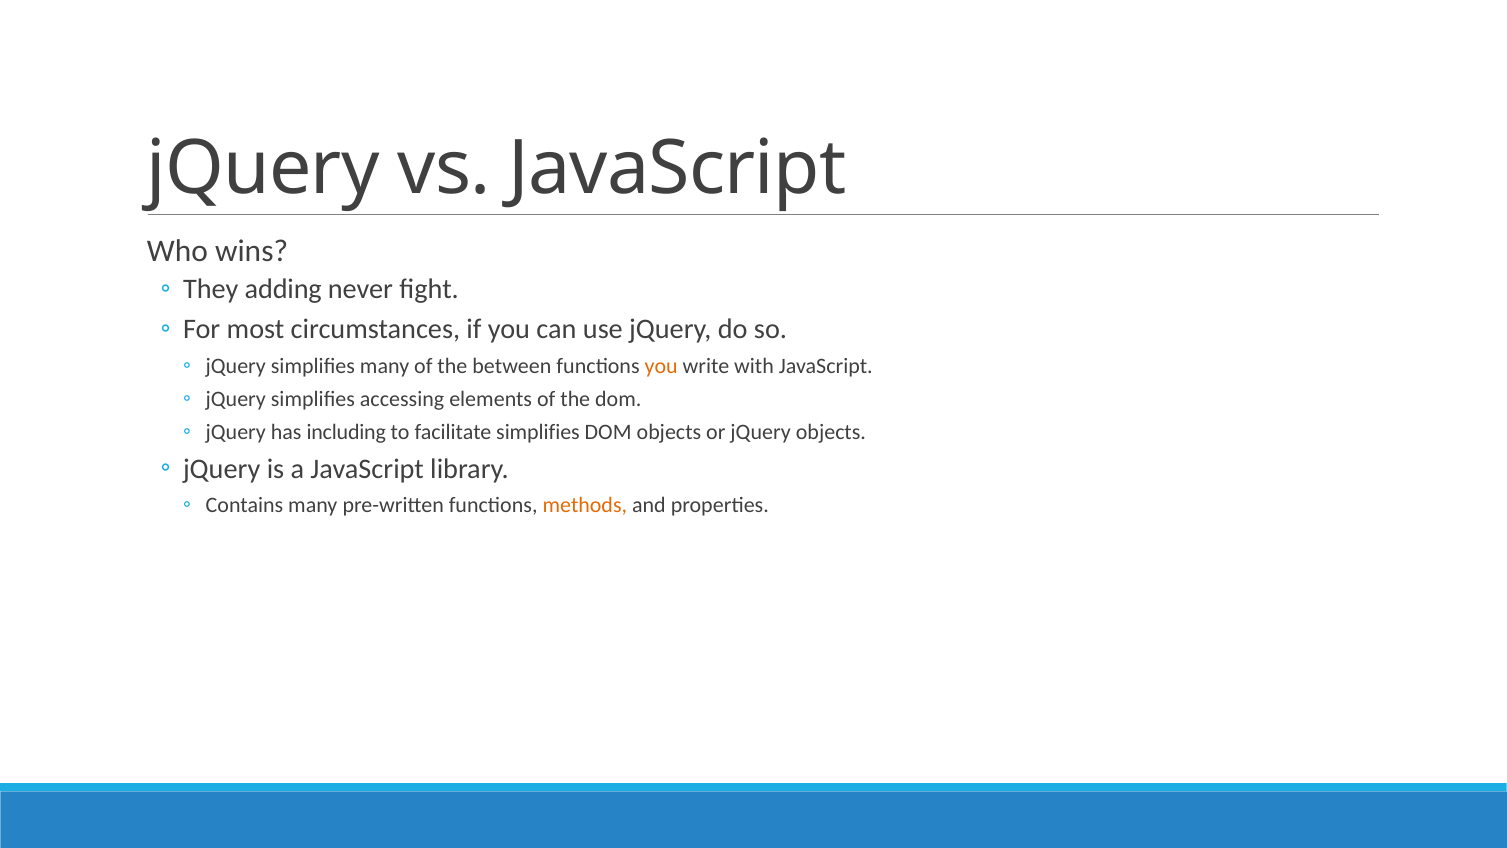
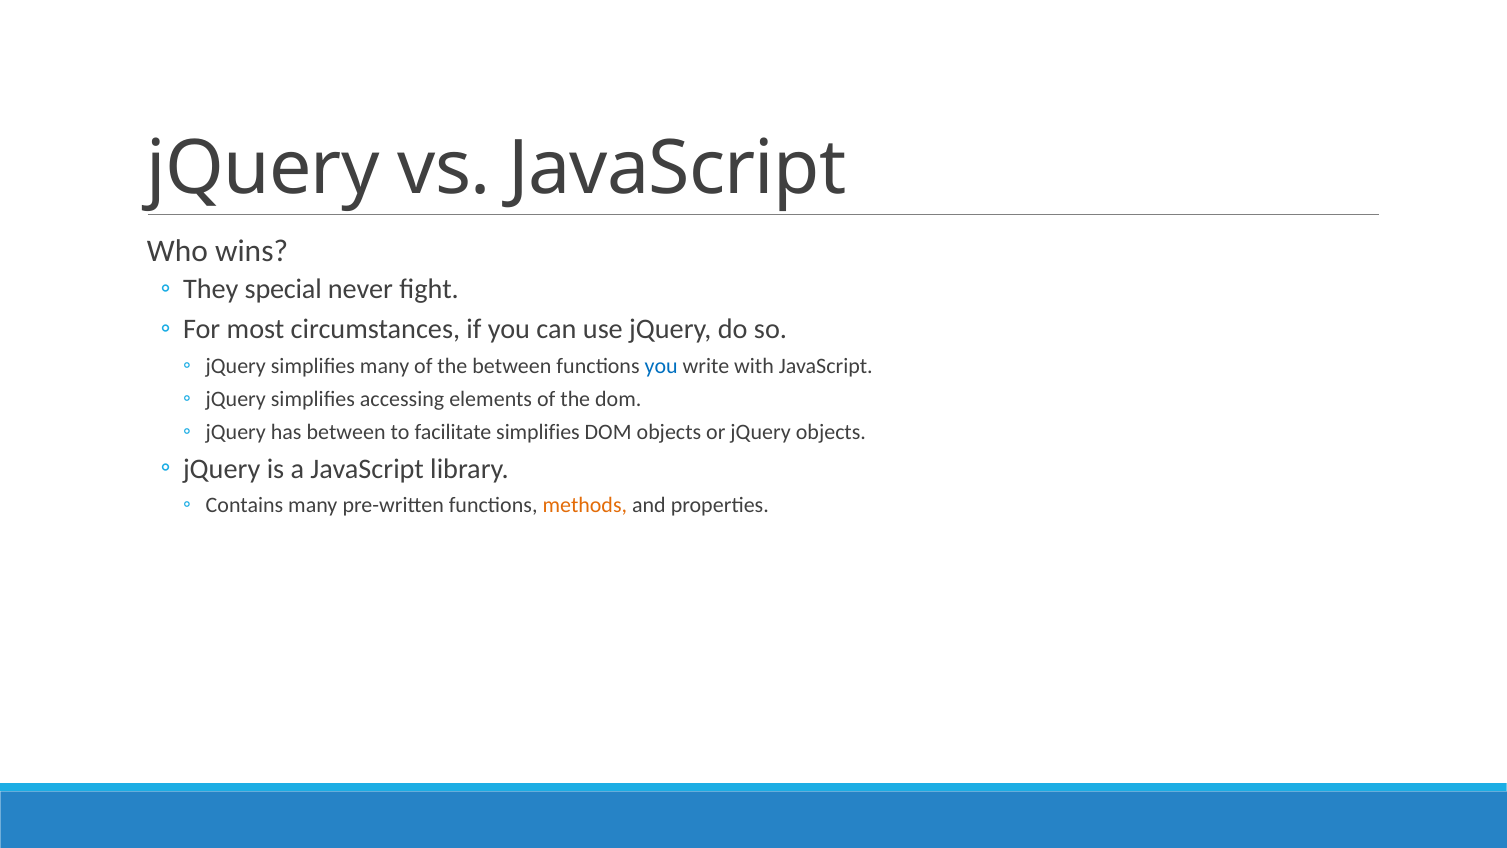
adding: adding -> special (283, 289)
you colour: orange -> blue (661, 366)
has including: including -> between (346, 432)
